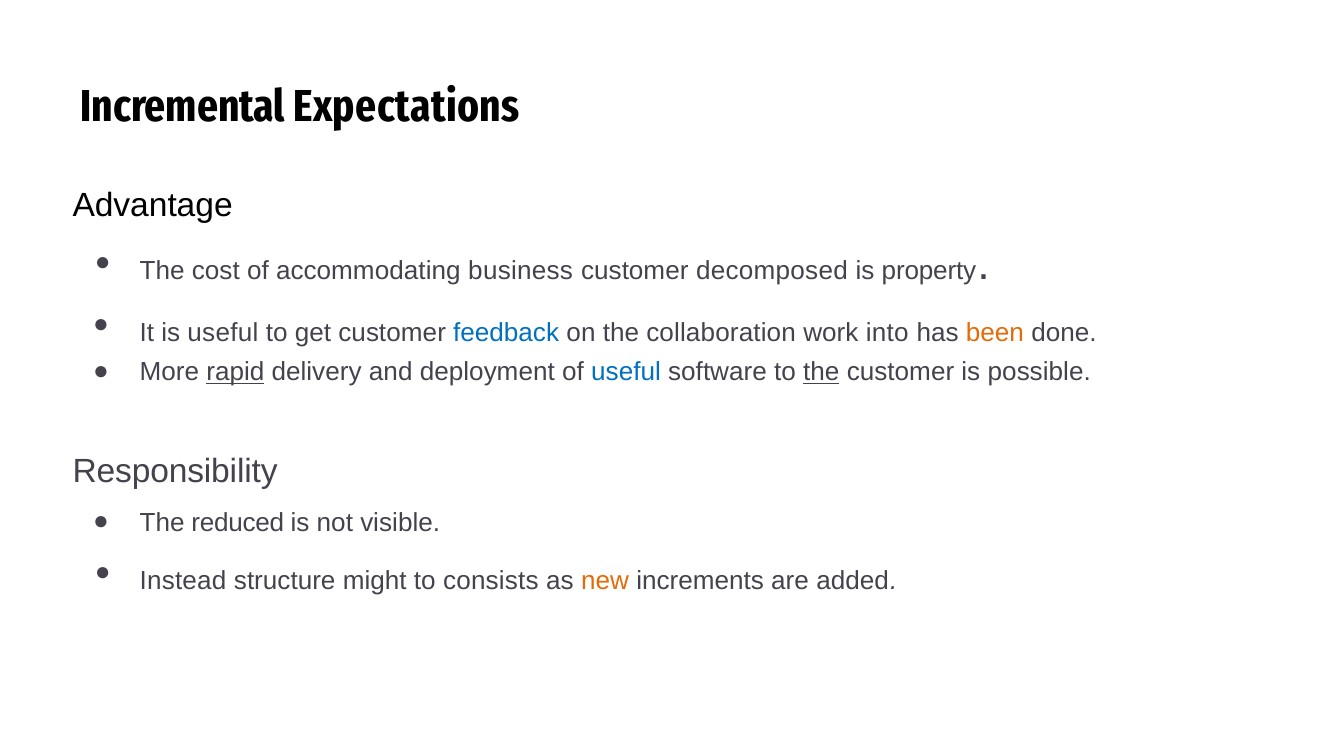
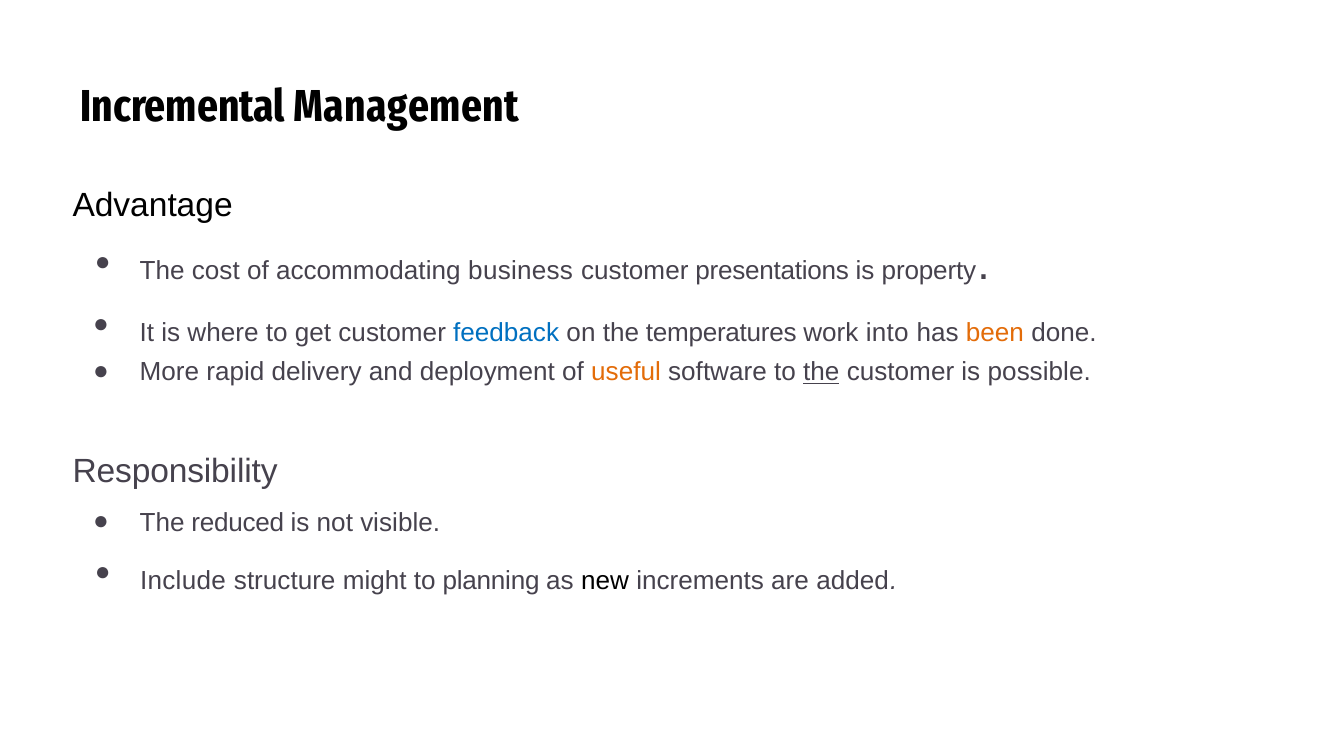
Expectations: Expectations -> Management (406, 107)
decomposed: decomposed -> presentations (772, 271)
is useful: useful -> where (223, 333)
collaboration: collaboration -> temperatures (721, 333)
rapid underline: present -> none (235, 372)
useful colour: blue -> orange (626, 372)
Instead: Instead -> Include (183, 580)
consists: consists -> planning (491, 580)
new colour: orange -> black (605, 580)
